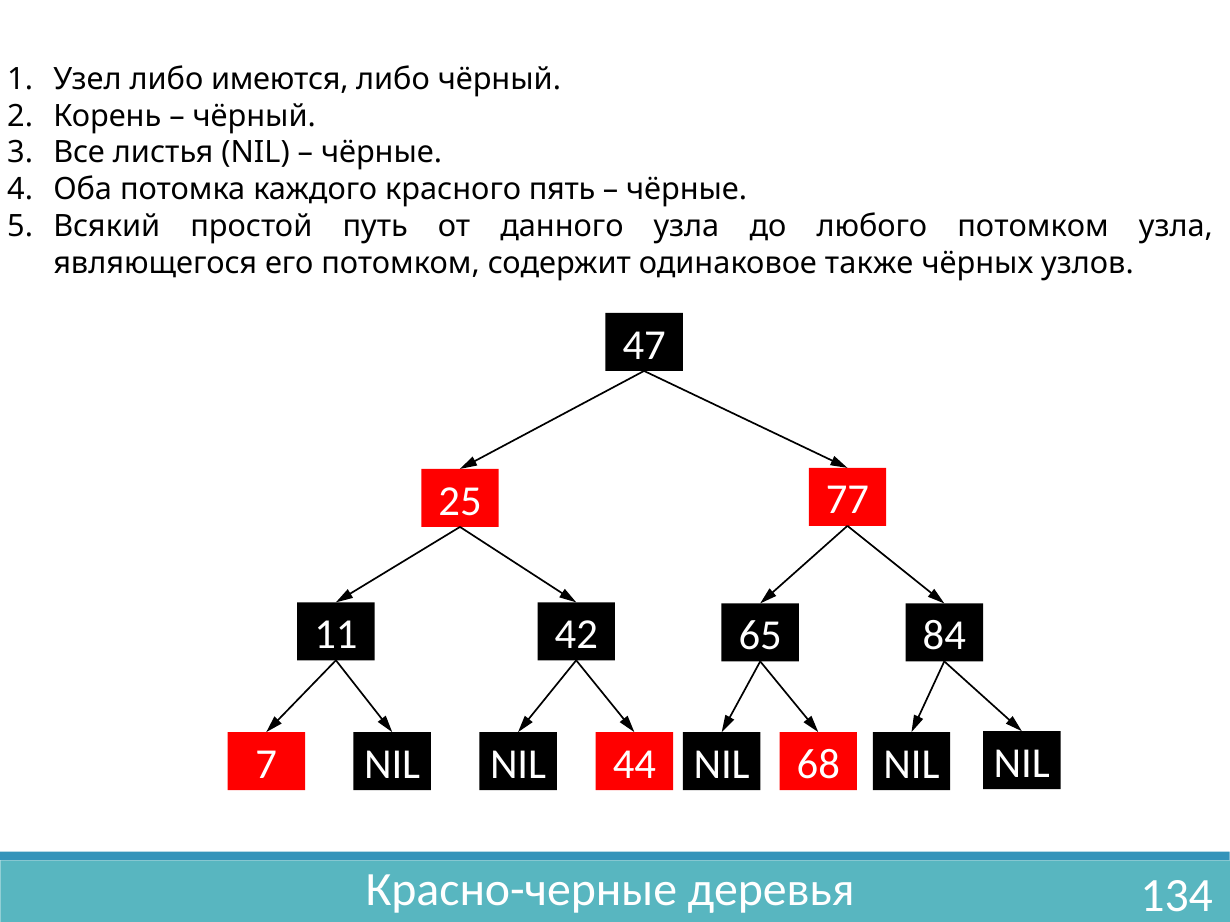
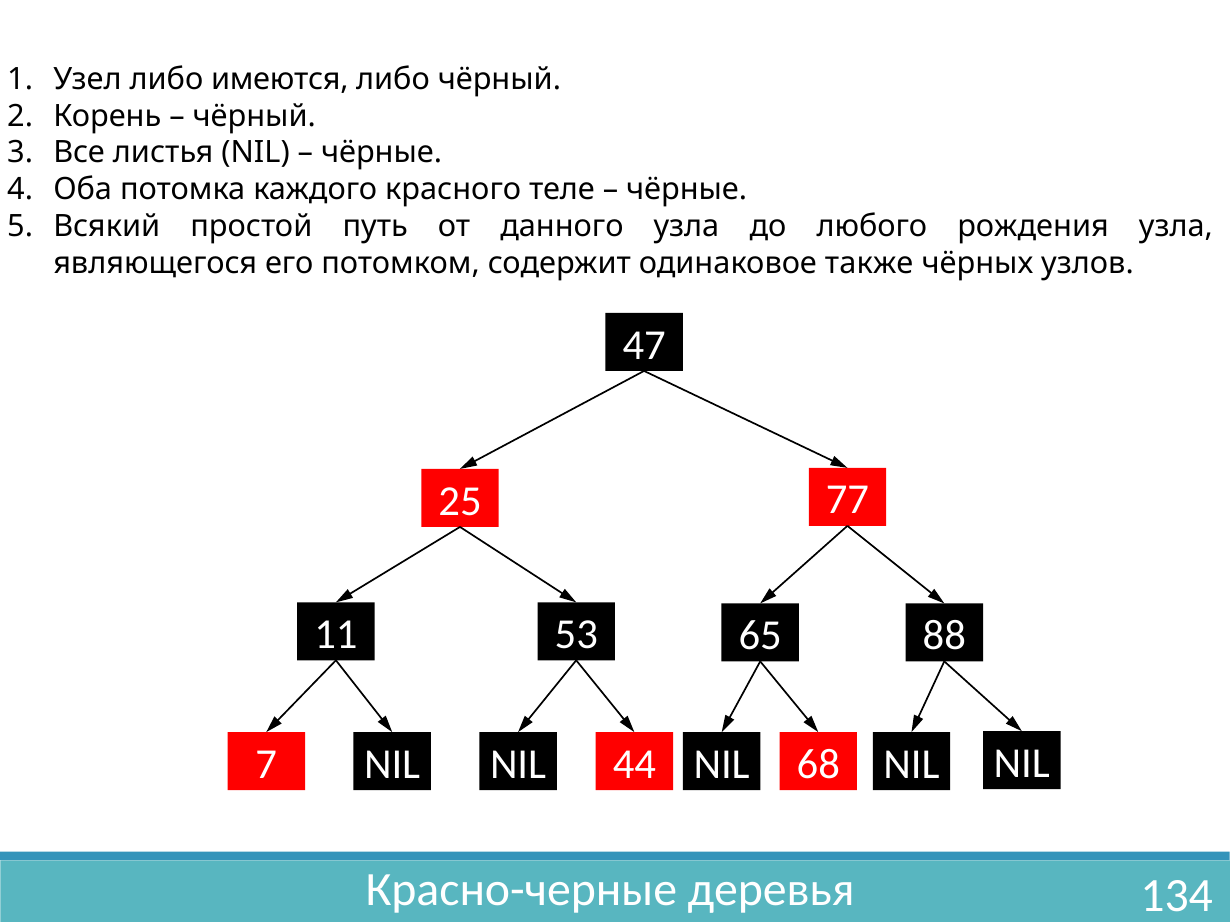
пять: пять -> теле (562, 190)
любого потомком: потомком -> рождения (1033, 227)
42: 42 -> 53 (576, 635)
84: 84 -> 88 (944, 636)
